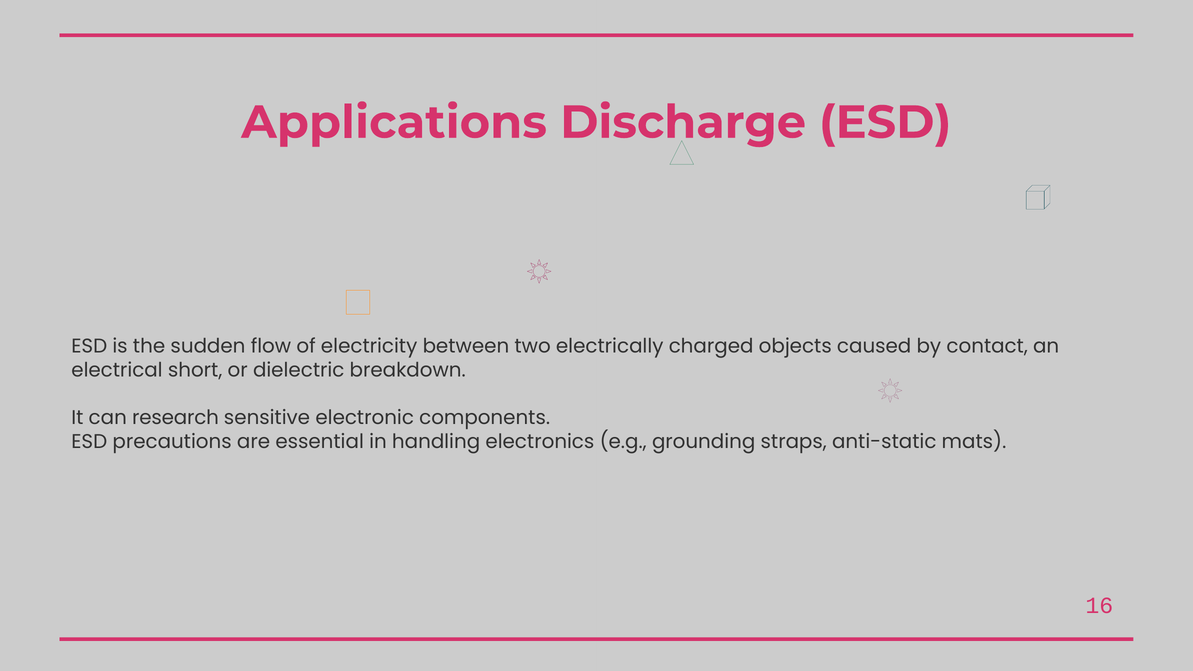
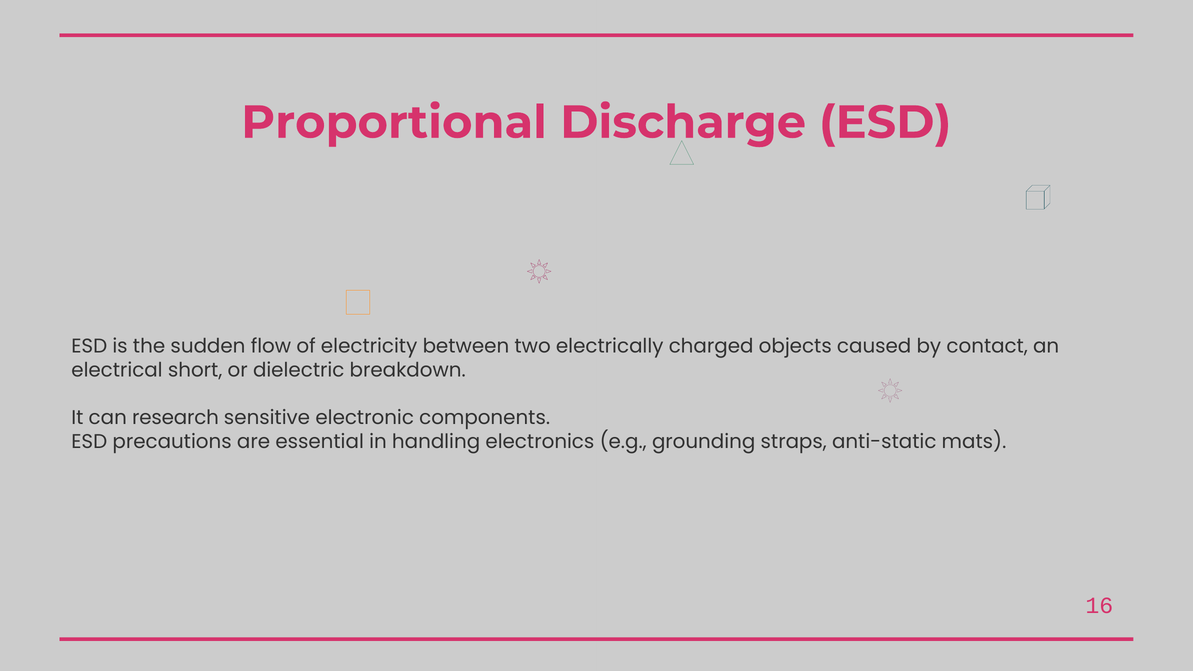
Applications: Applications -> Proportional (394, 122)
